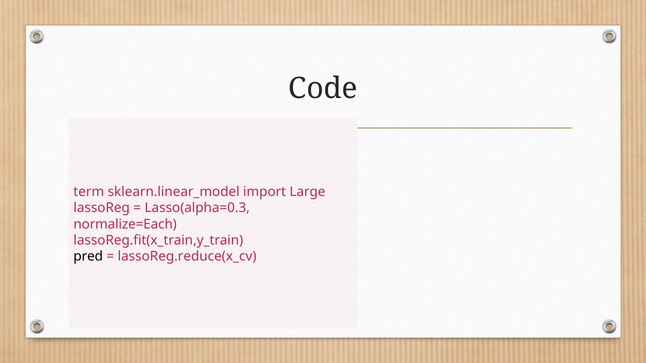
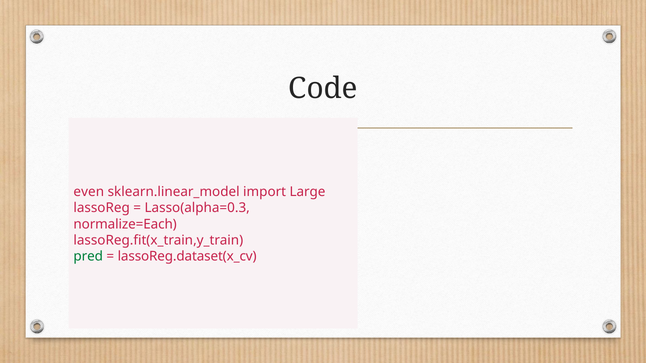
term: term -> even (89, 192)
pred colour: black -> green (88, 257)
lassoReg.reduce(x_cv: lassoReg.reduce(x_cv -> lassoReg.dataset(x_cv (187, 257)
